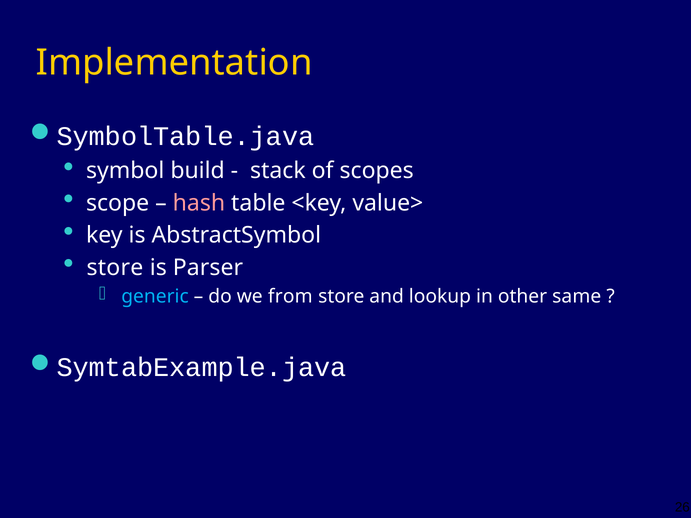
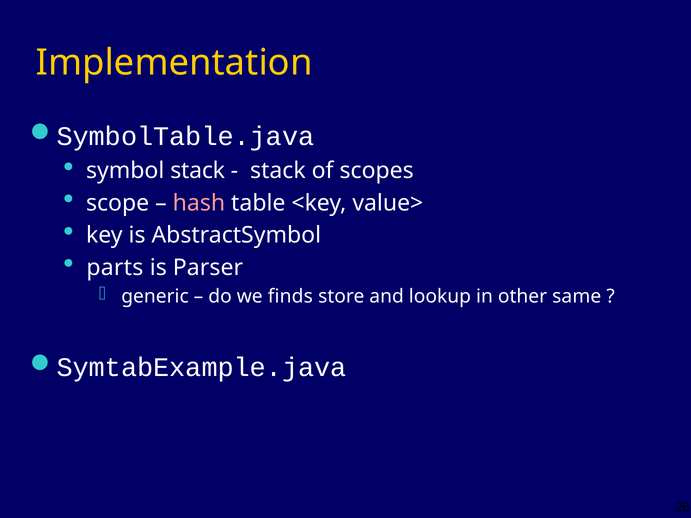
symbol build: build -> stack (198, 171)
store: store -> parts (115, 268)
generic colour: light blue -> white (155, 297)
from: from -> finds (290, 297)
